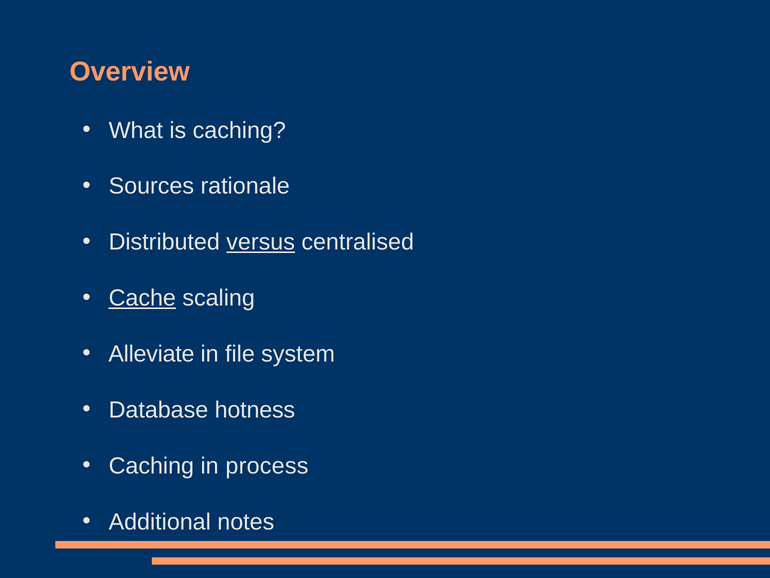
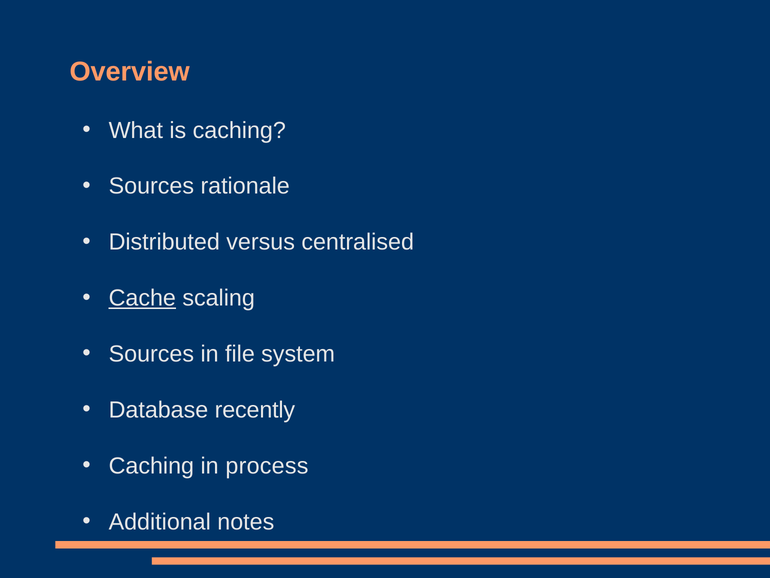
versus underline: present -> none (261, 242)
Alleviate: Alleviate -> Sources (151, 354)
hotness: hotness -> recently (255, 410)
